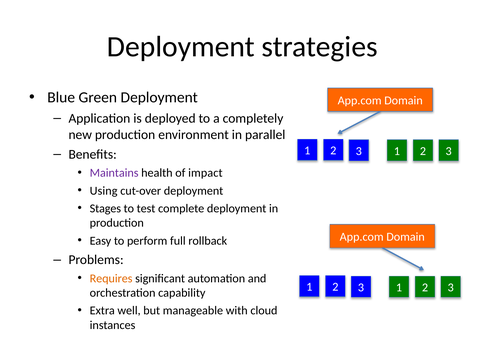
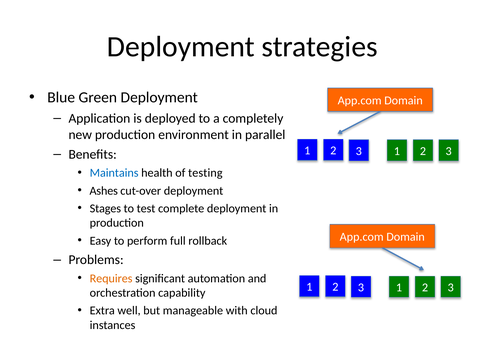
Maintains colour: purple -> blue (114, 173)
impact: impact -> testing (205, 173)
Using: Using -> Ashes (104, 191)
